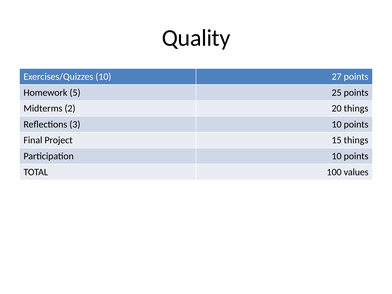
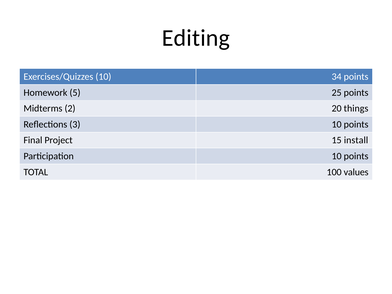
Quality: Quality -> Editing (196, 38)
27: 27 -> 34 (337, 77)
15 things: things -> install (356, 140)
